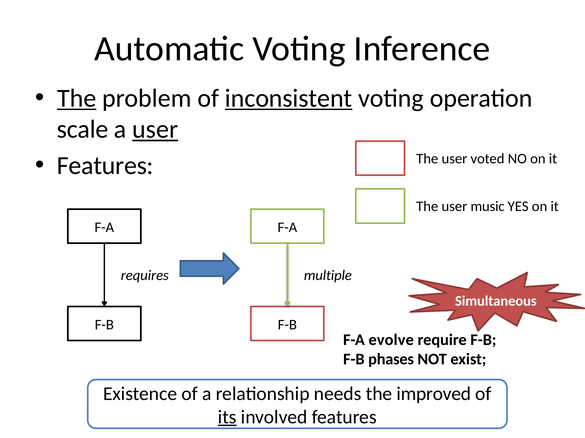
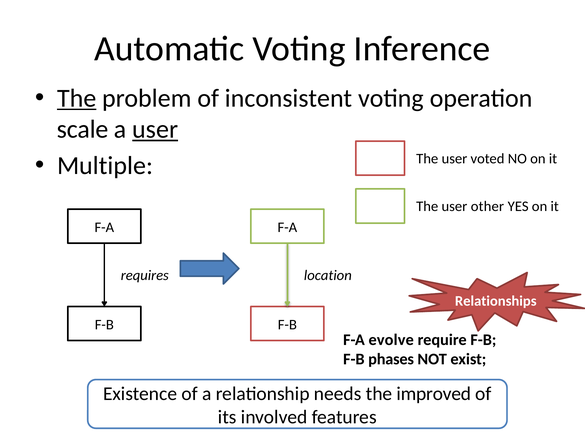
inconsistent underline: present -> none (289, 98)
Features: Features -> Multiple (105, 166)
music: music -> other (487, 207)
multiple: multiple -> location (328, 276)
Simultaneous: Simultaneous -> Relationships (496, 301)
its underline: present -> none (227, 418)
